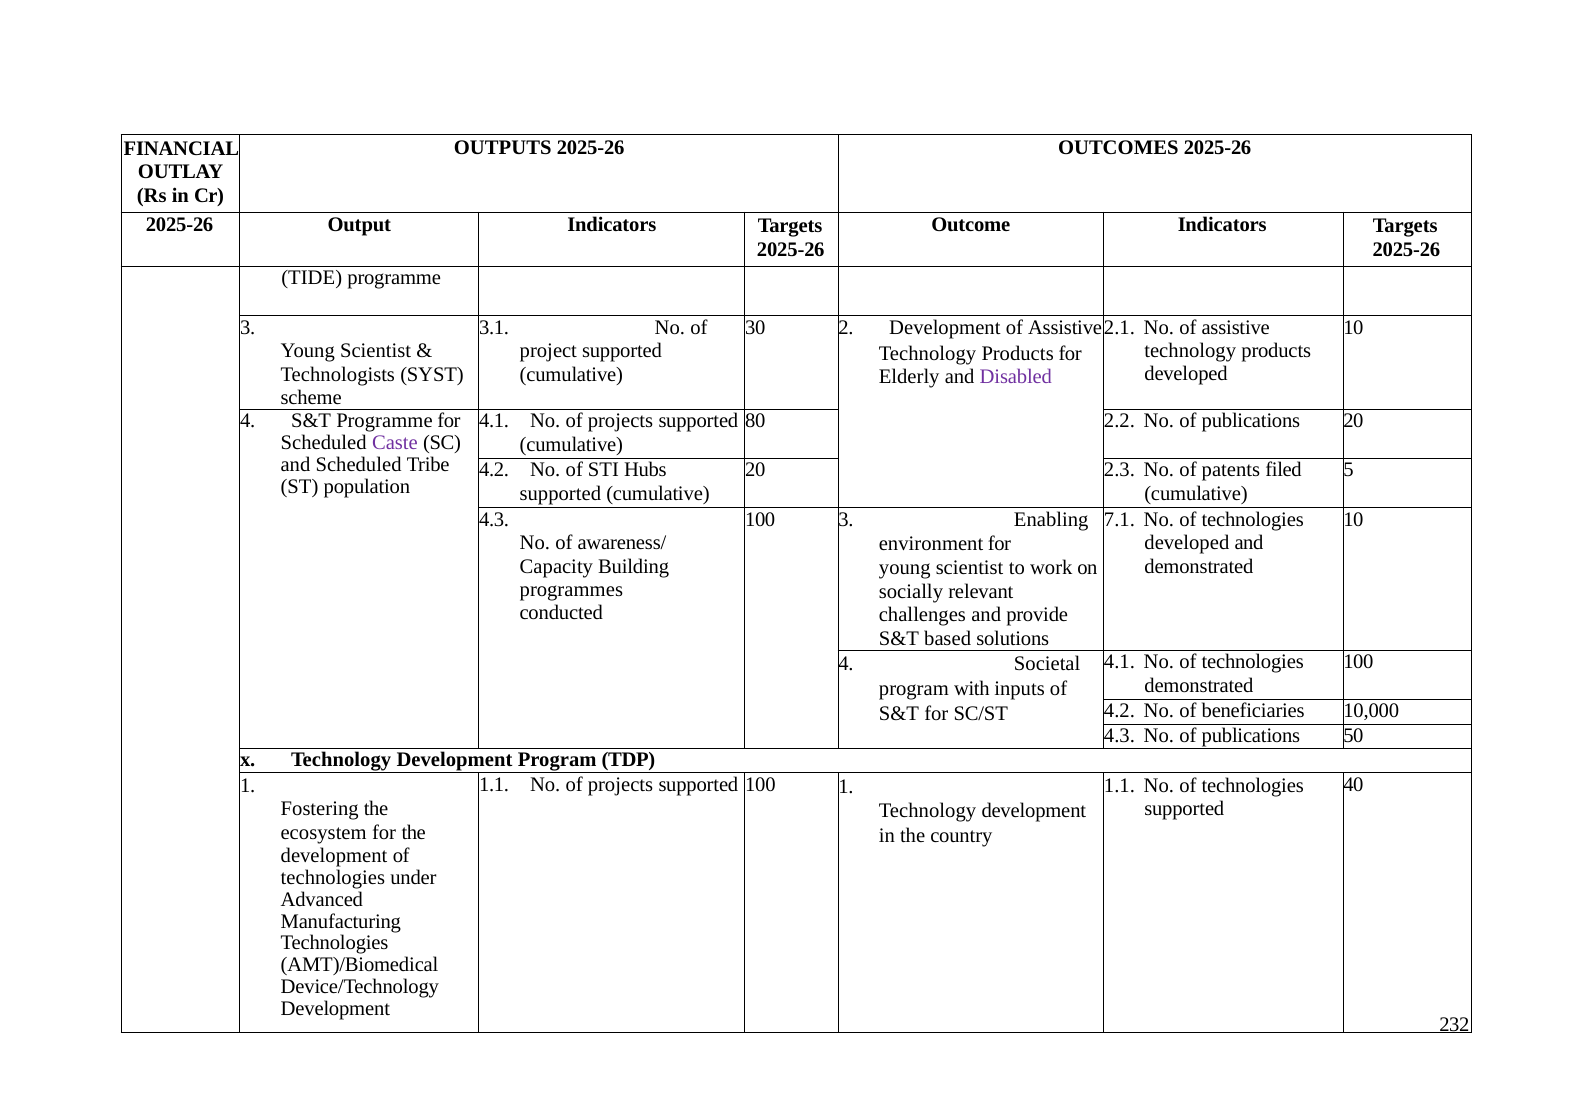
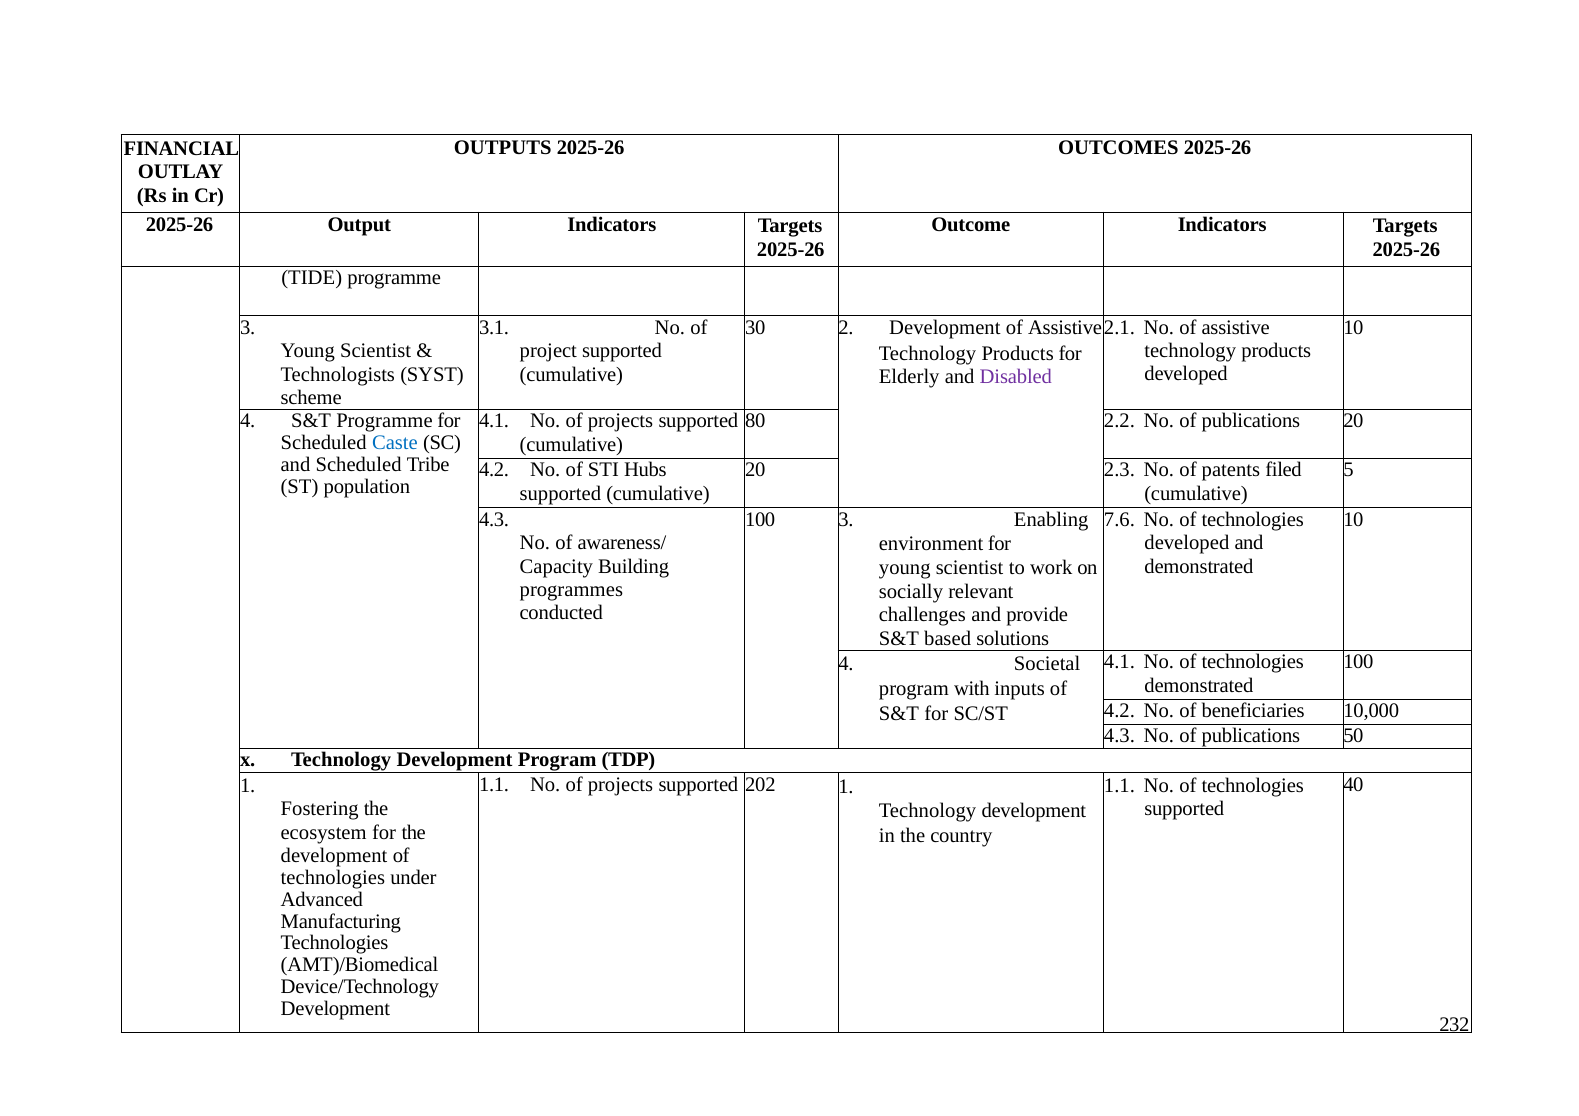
Caste colour: purple -> blue (395, 443)
7.1: 7.1 -> 7.6 (1119, 520)
supported 100: 100 -> 202 (760, 785)
